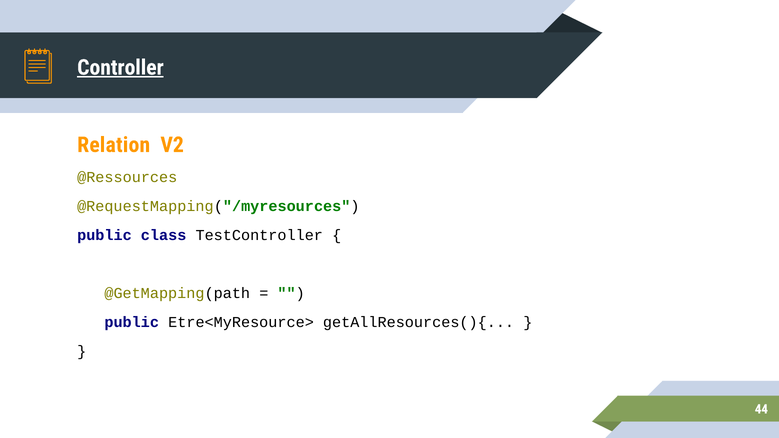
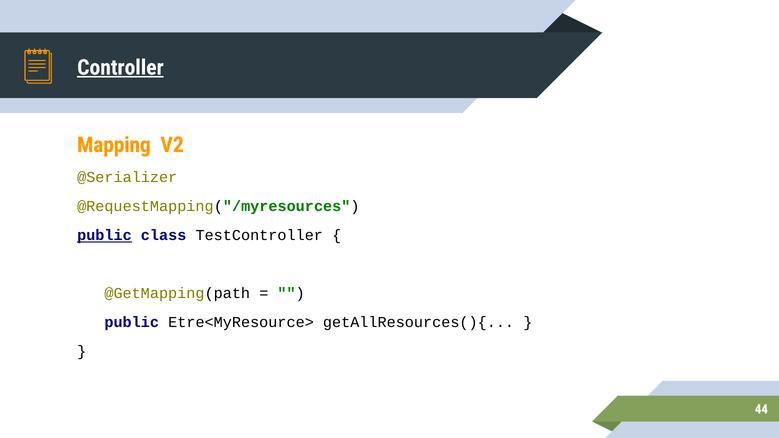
Relation: Relation -> Mapping (114, 145)
@Ressources: @Ressources -> @Serializer (127, 177)
public underline: none -> present (104, 235)
